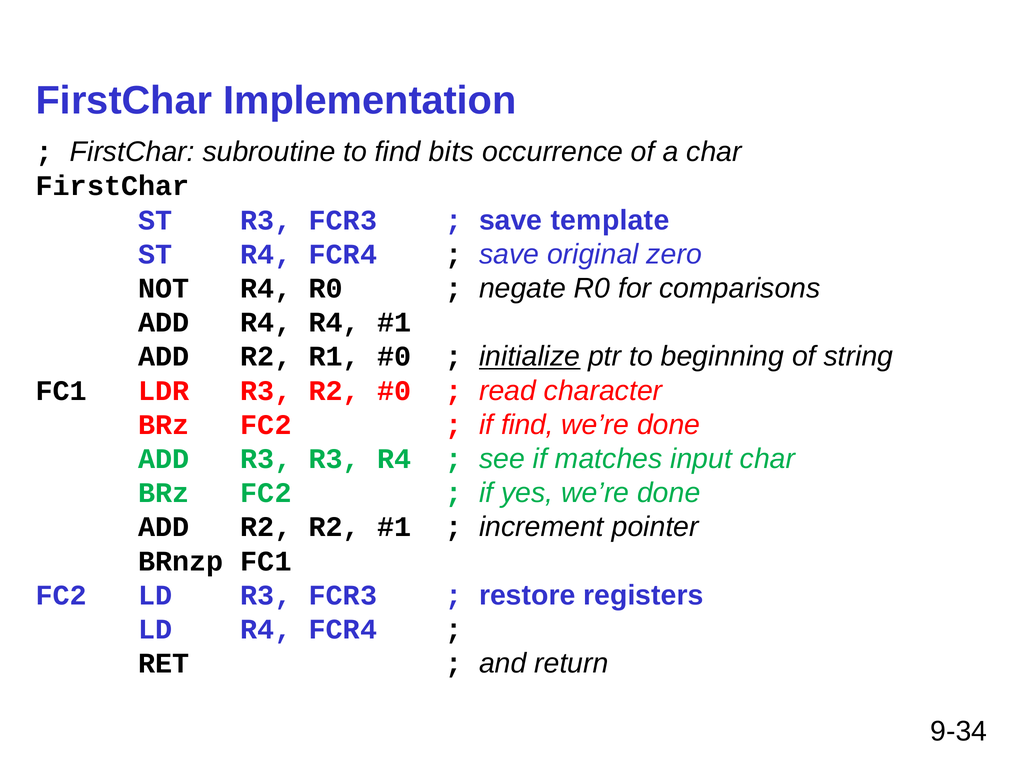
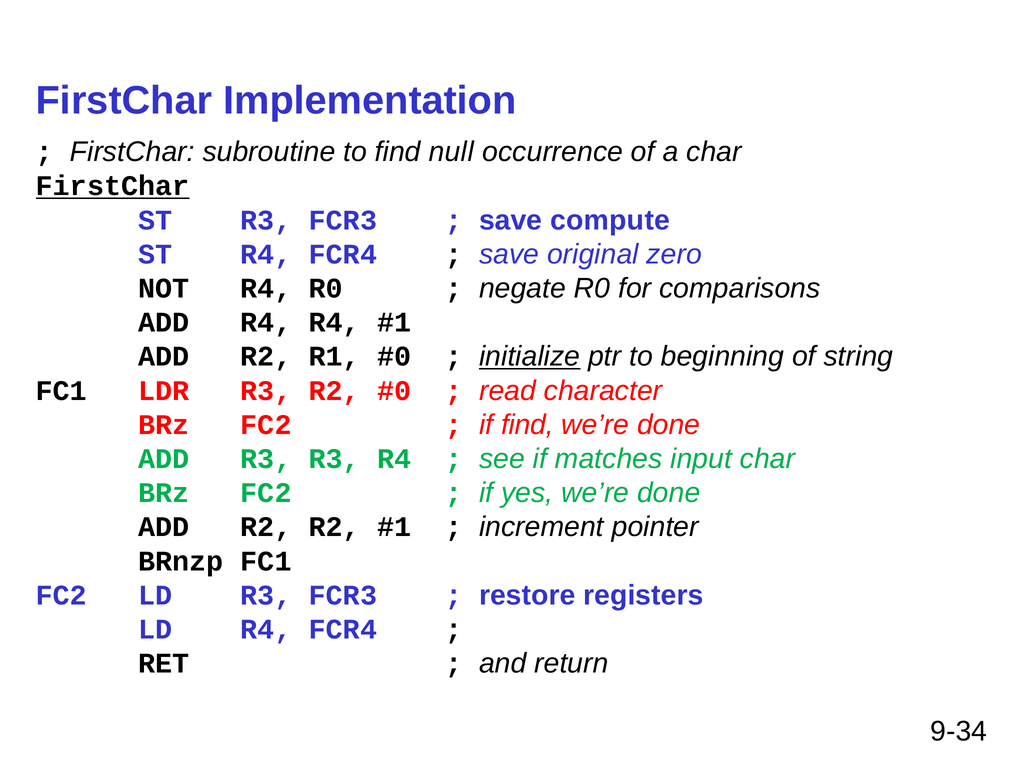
bits: bits -> null (451, 152)
FirstChar underline: none -> present (113, 186)
template: template -> compute (610, 220)
